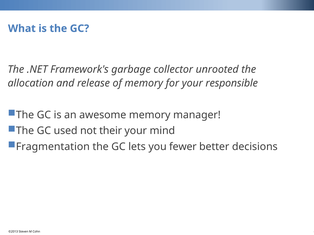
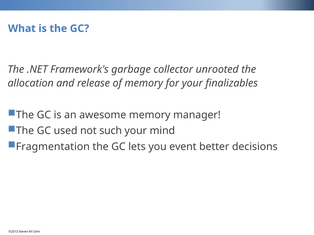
responsible: responsible -> finalizables (232, 83)
their: their -> such (111, 131)
fewer: fewer -> event (183, 147)
